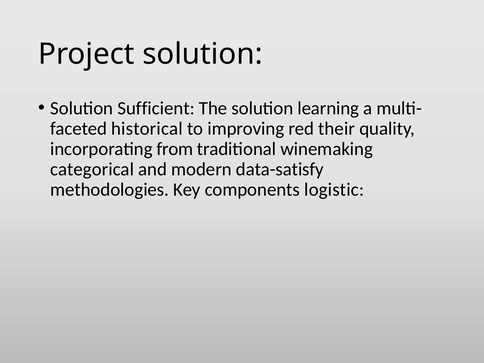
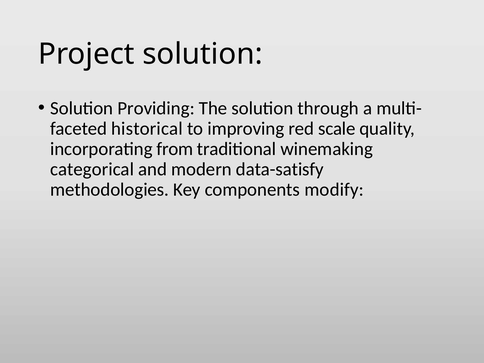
Sufficient: Sufficient -> Providing (156, 108)
learning: learning -> through (328, 108)
their: their -> scale (337, 128)
logistic: logistic -> modify (334, 189)
